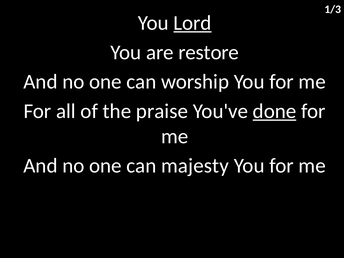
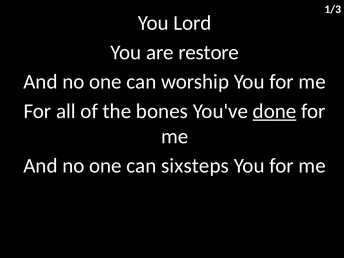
Lord underline: present -> none (192, 23)
praise: praise -> bones (162, 111)
majesty: majesty -> sixsteps (195, 166)
